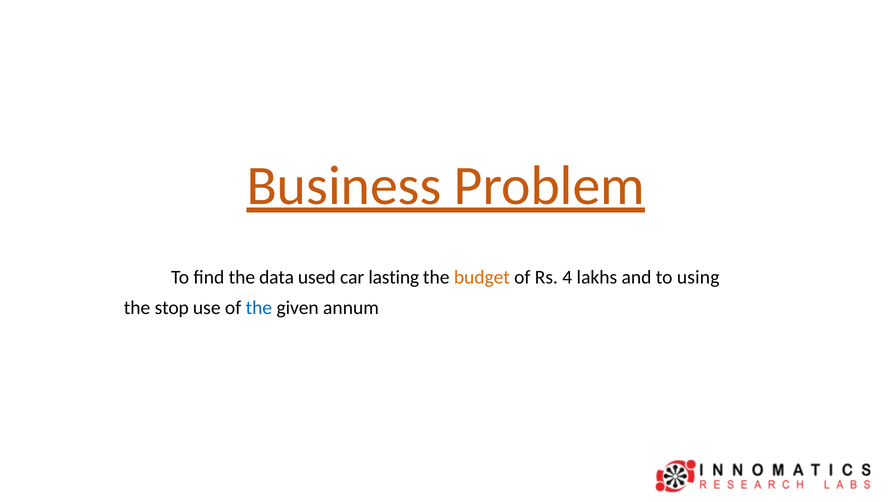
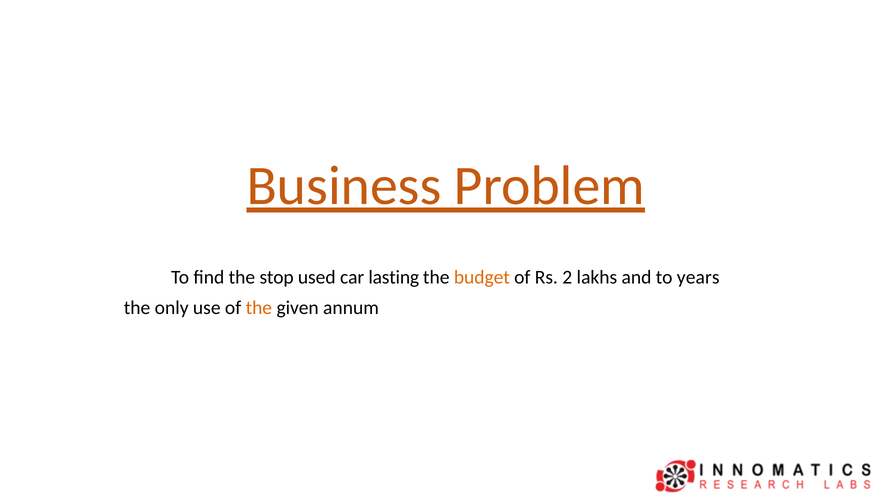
data: data -> stop (277, 277)
4: 4 -> 2 (567, 277)
using: using -> years (698, 277)
stop: stop -> only (172, 308)
the colour: blue -> orange (259, 308)
